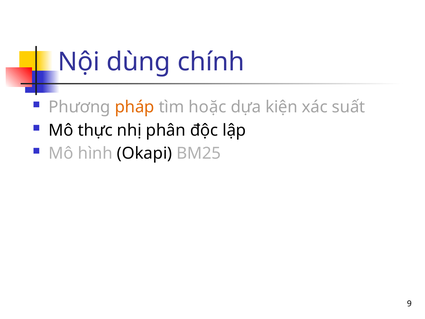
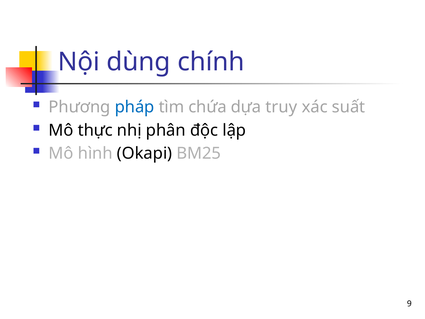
pháp colour: orange -> blue (135, 107)
hoặc: hoặc -> chứa (208, 107)
kiện: kiện -> truy (281, 107)
